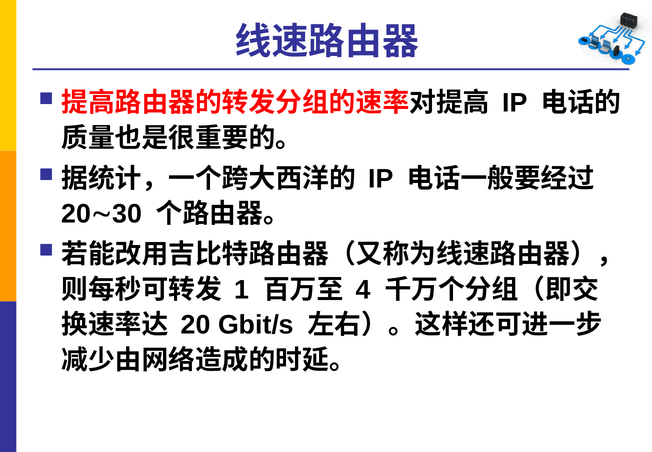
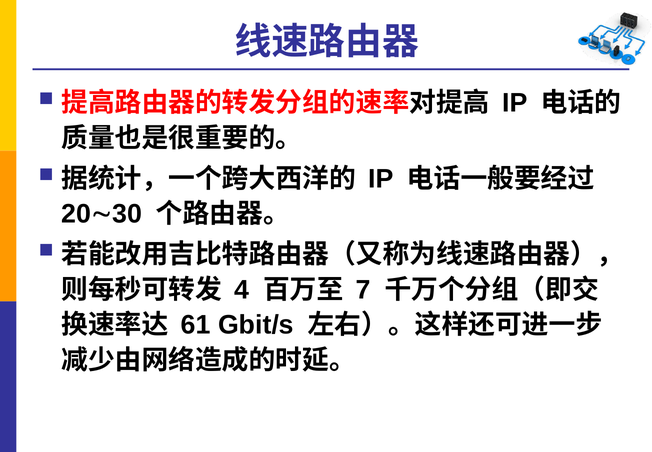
1: 1 -> 4 (242, 289)
4: 4 -> 7 (363, 289)
20: 20 -> 61 (196, 325)
